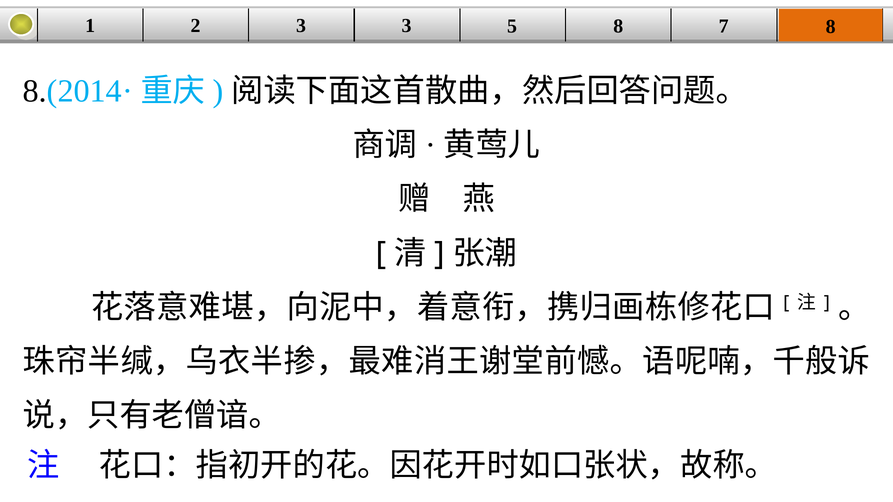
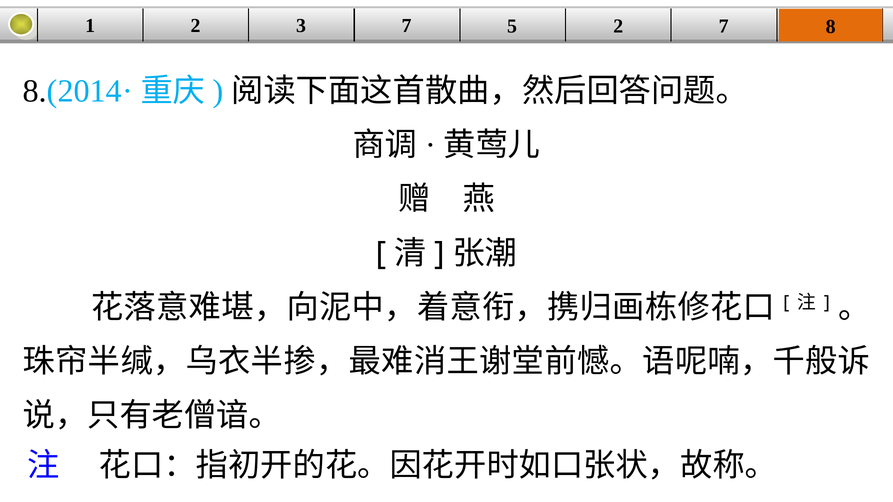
3 3: 3 -> 7 (407, 26)
5 8: 8 -> 2 (618, 26)
